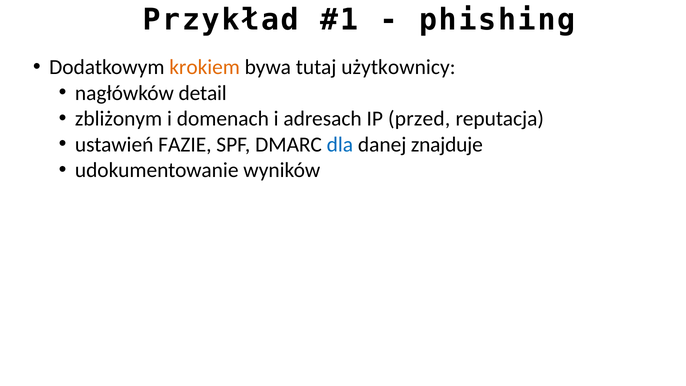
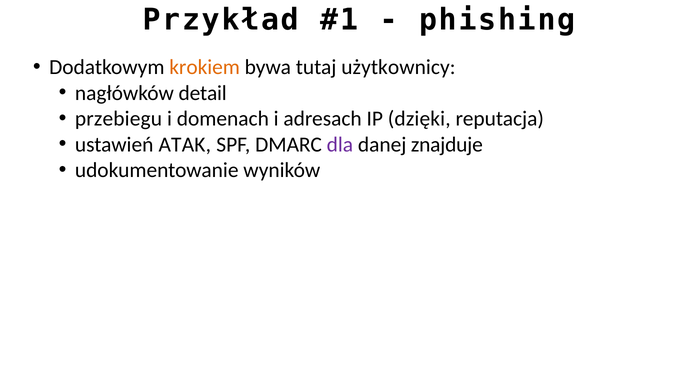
zbliżonym: zbliżonym -> przebiegu (118, 119)
przed: przed -> dzięki (419, 119)
FAZIE: FAZIE -> ATAK (185, 144)
dla colour: blue -> purple (340, 144)
